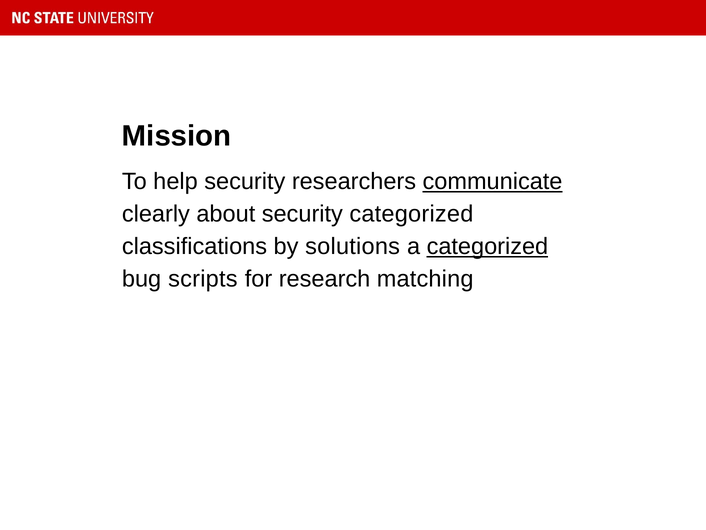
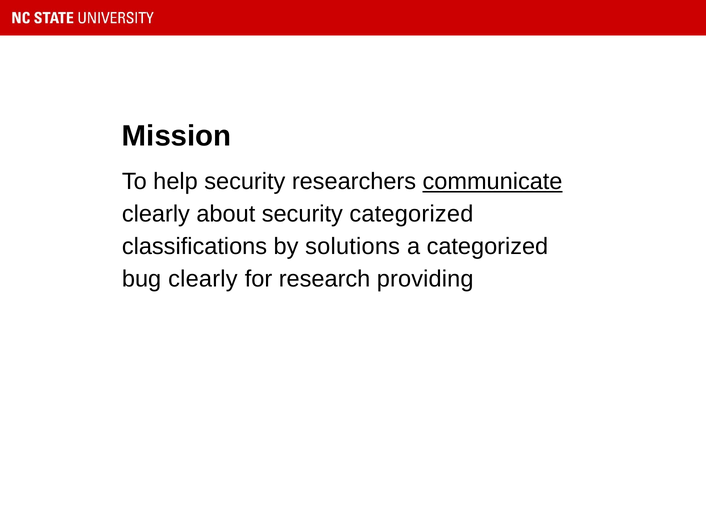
categorized underline: present -> none (487, 246)
bug scripts: scripts -> clearly (203, 279)
matching: matching -> providing (425, 279)
